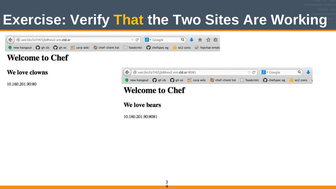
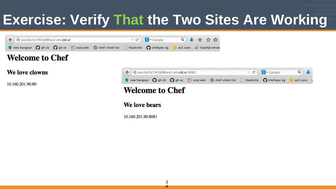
That colour: yellow -> light green (129, 20)
